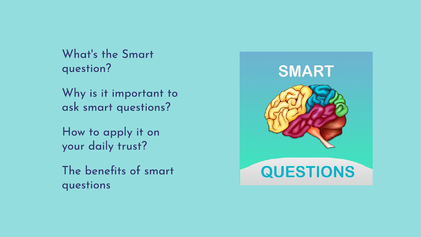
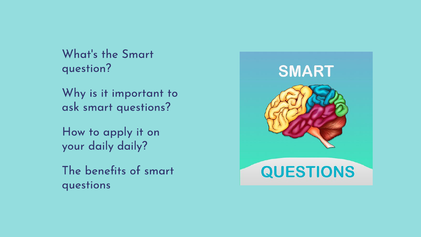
daily trust: trust -> daily (132, 146)
